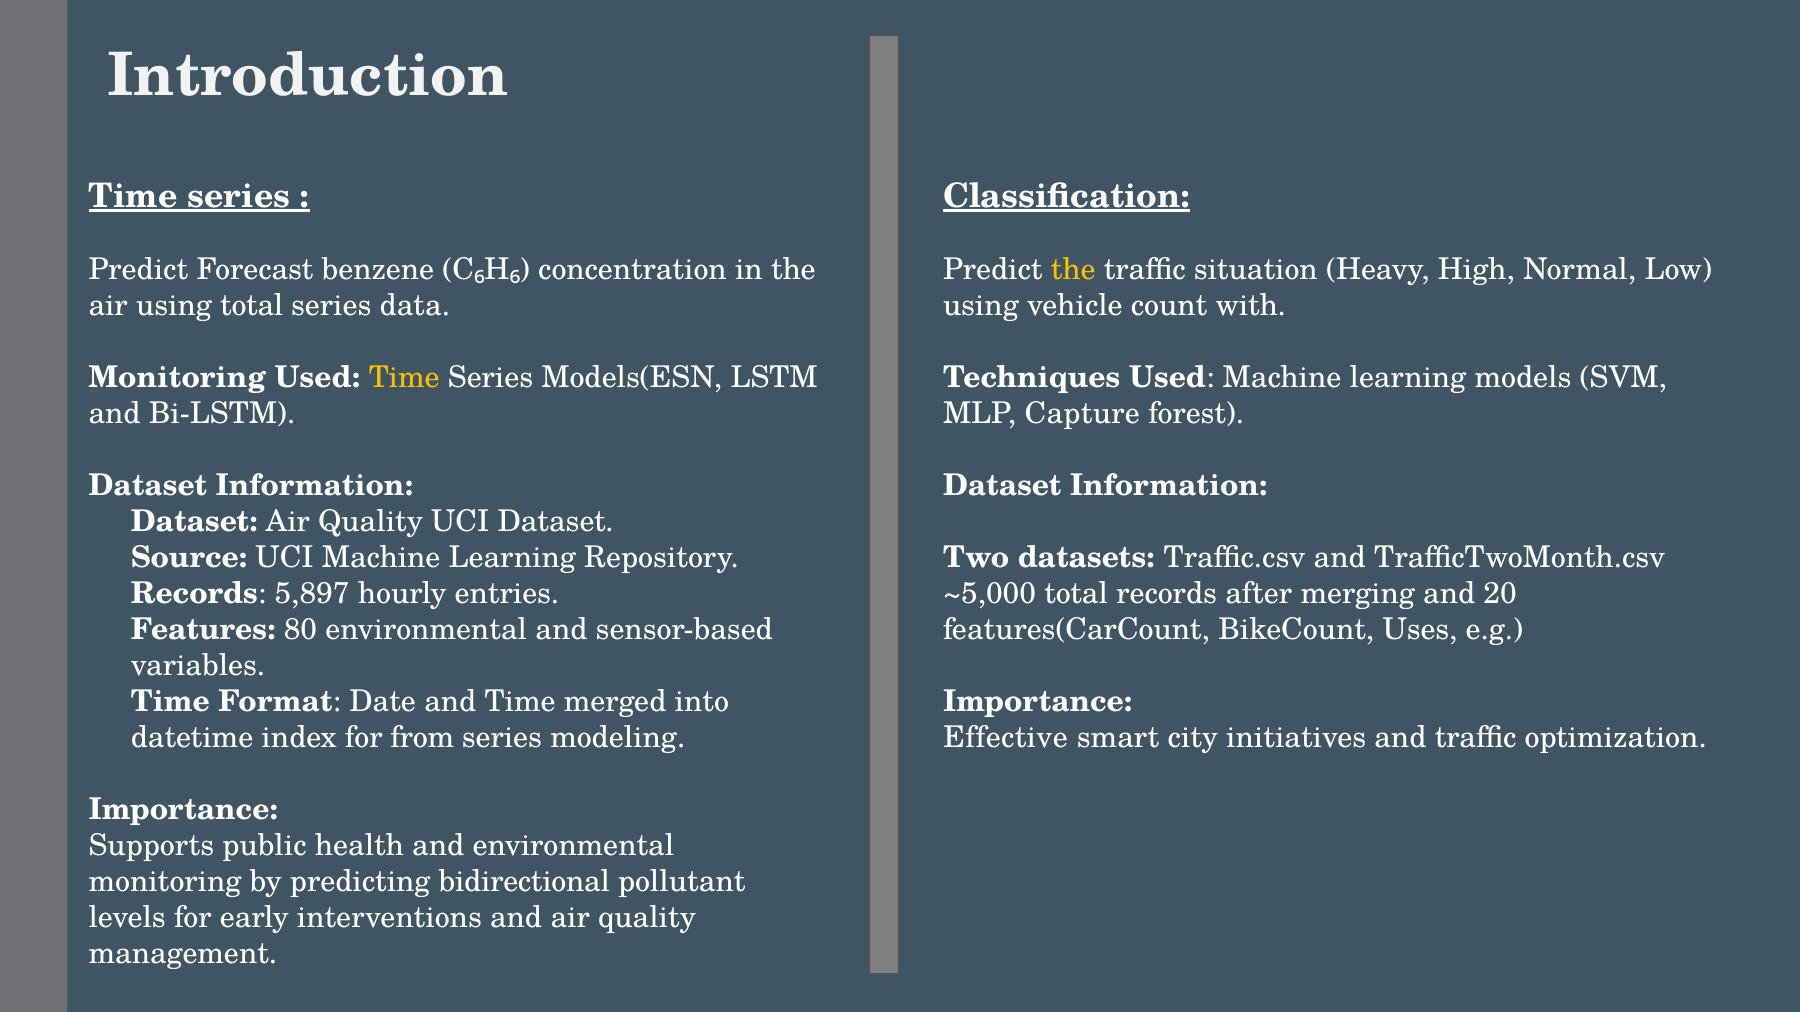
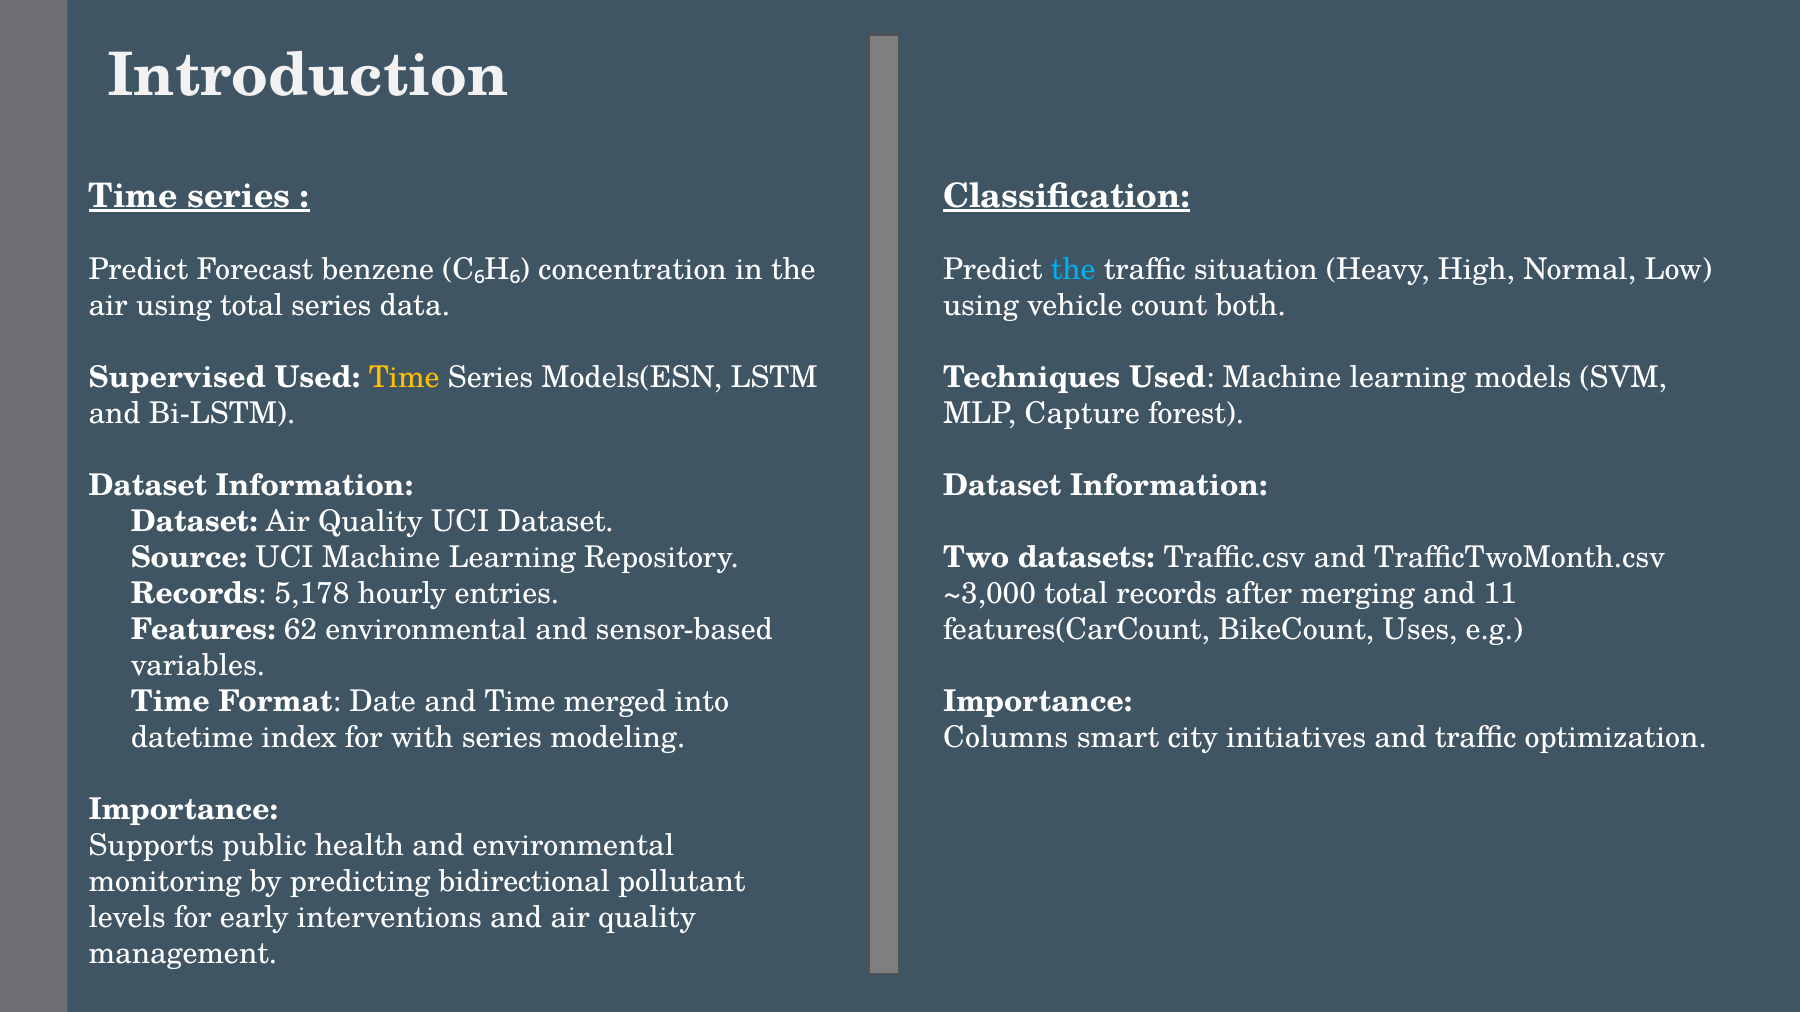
the colour: yellow -> light blue (1073, 270)
with: with -> both (1251, 306)
Monitoring: Monitoring -> Supervised (177, 378)
5,897: 5,897 -> 5,178 (312, 594)
~5,000: ~5,000 -> ~3,000 (990, 594)
20: 20 -> 11 (1500, 594)
80: 80 -> 62 (300, 630)
from: from -> with (422, 738)
Effective: Effective -> Columns (1006, 738)
